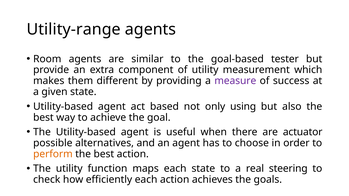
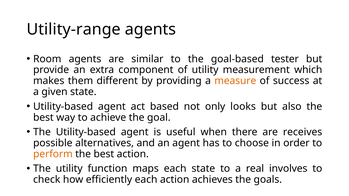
measure colour: purple -> orange (235, 81)
using: using -> looks (243, 107)
actuator: actuator -> receives (303, 132)
steering: steering -> involves (288, 169)
